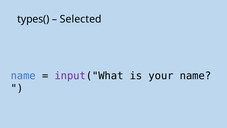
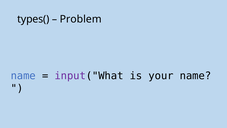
Selected: Selected -> Problem (81, 19)
